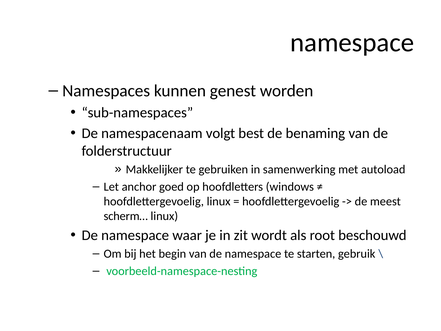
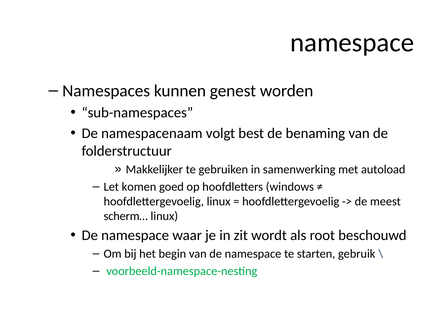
anchor: anchor -> komen (139, 187)
